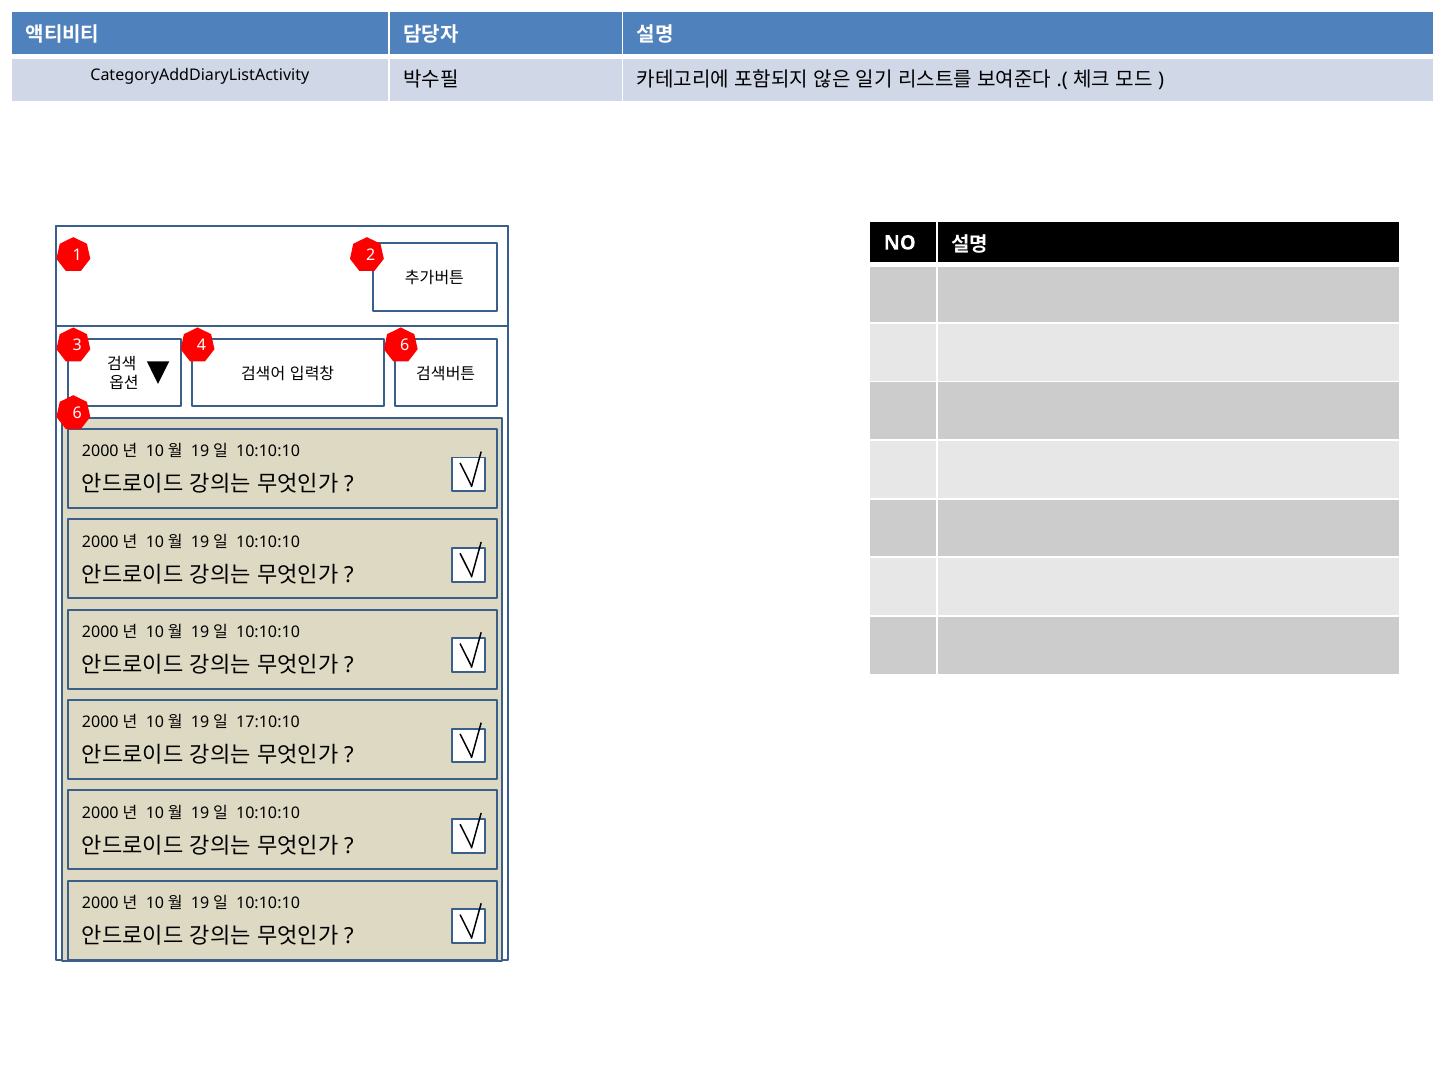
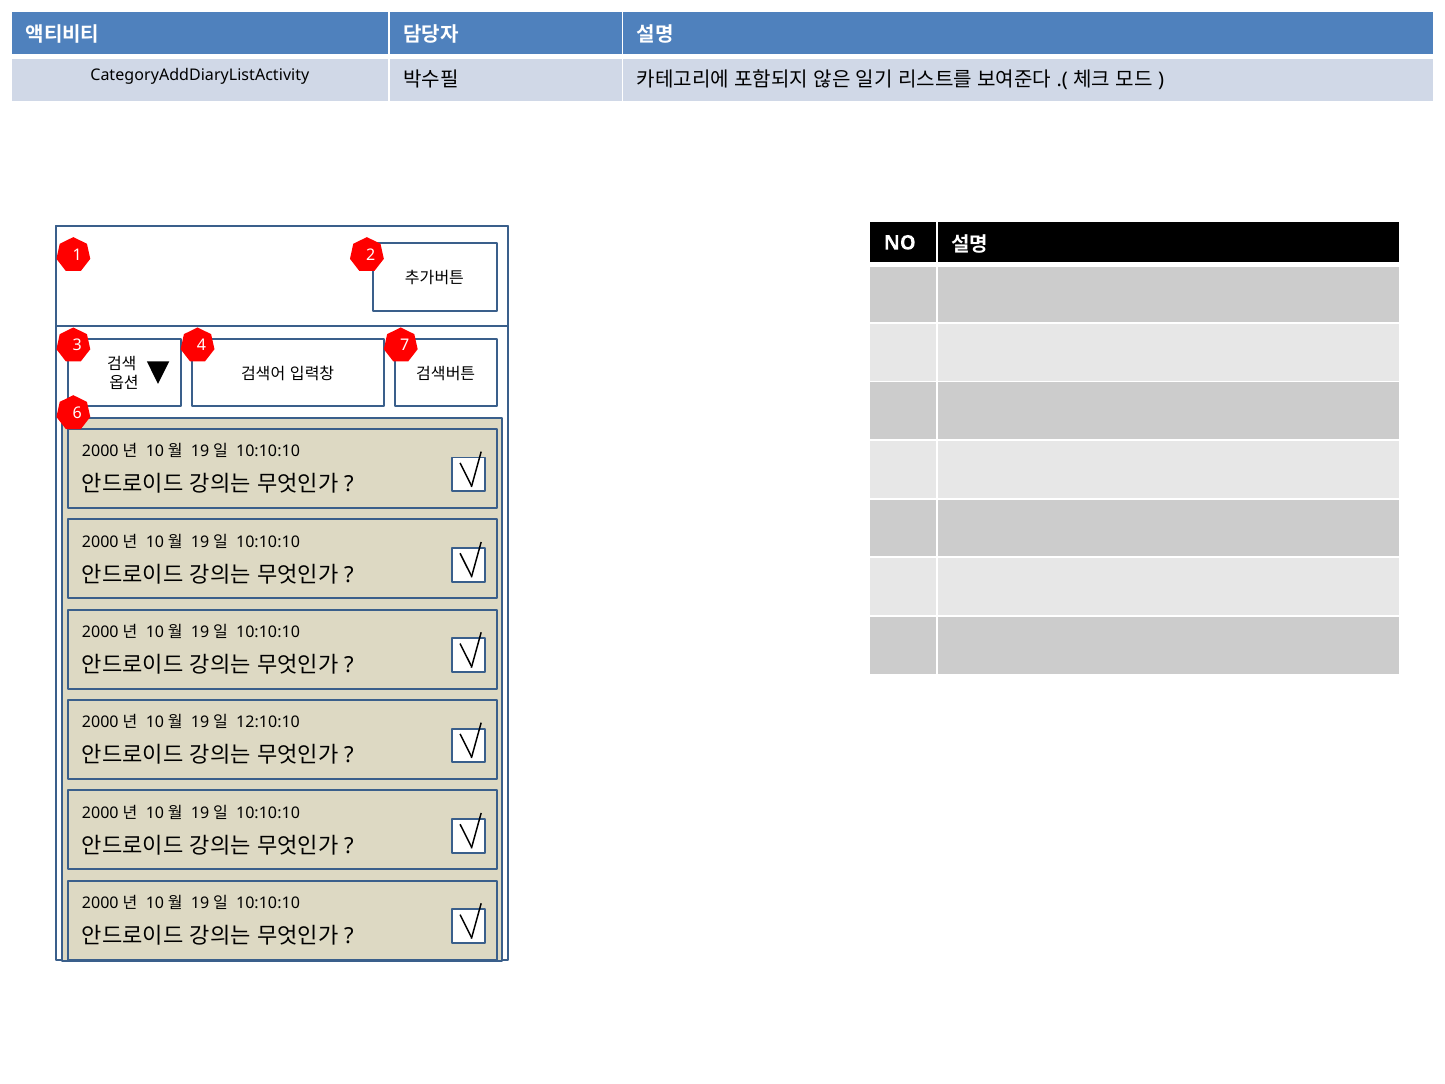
4 6: 6 -> 7 (405, 345)
17:10:10: 17:10:10 -> 12:10:10 (268, 722)
